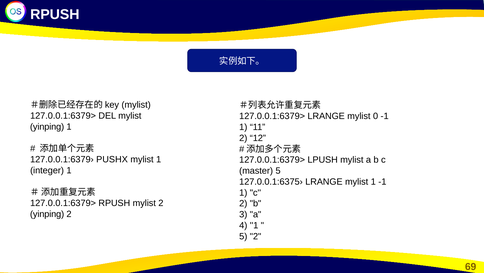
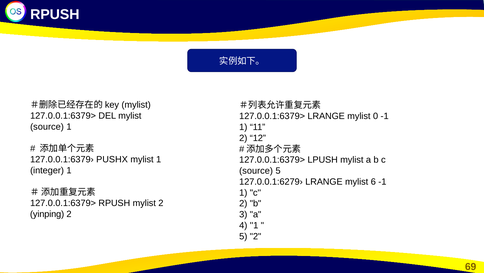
yinping: yinping -> source (47, 126)
master: master -> source (256, 170)
127.0.0.1:6375›: 127.0.0.1:6375› -> 127.0.0.1:6279› (271, 181)
LRANGE mylist 1: 1 -> 6 (373, 181)
